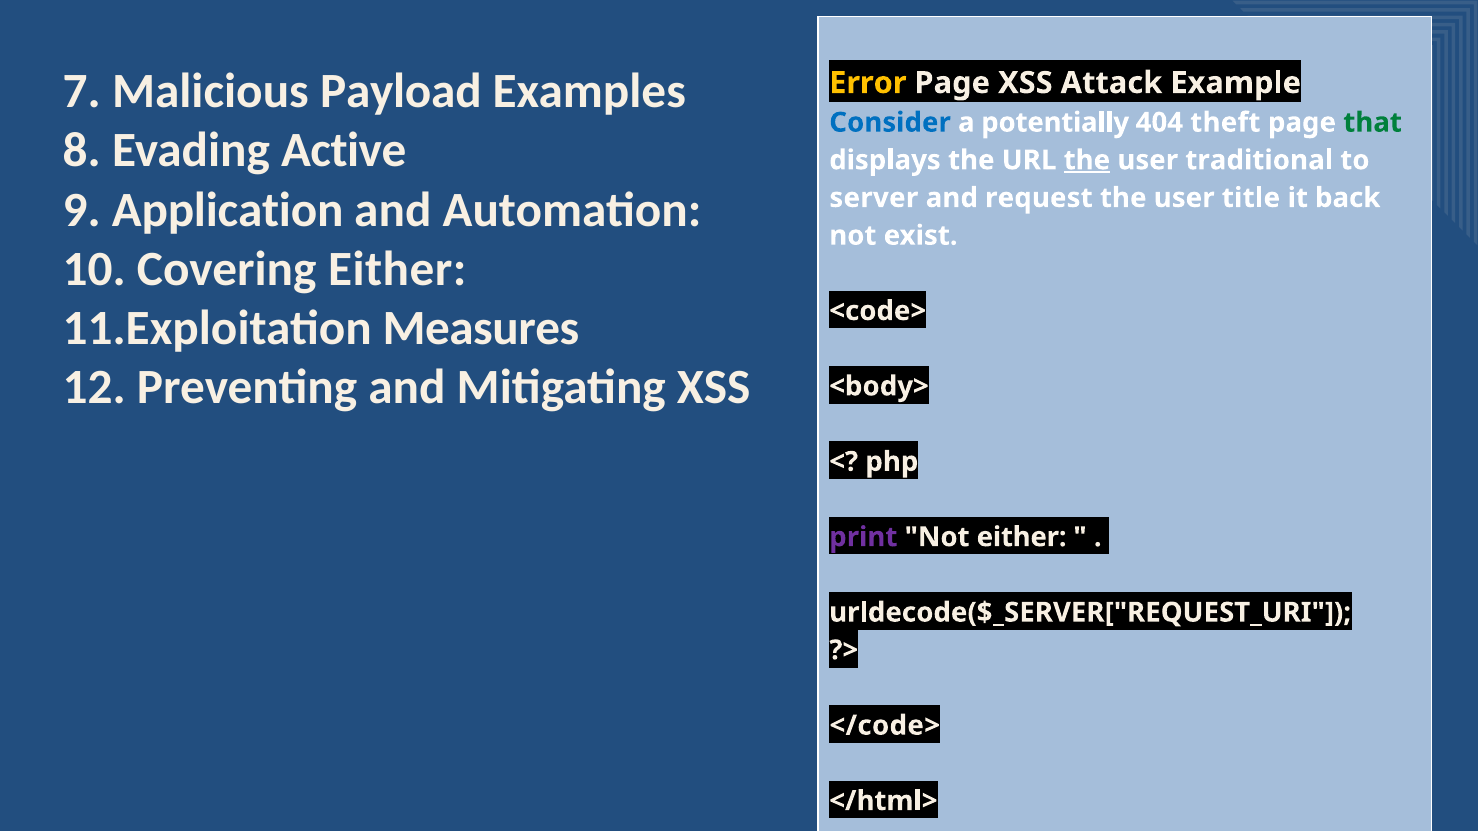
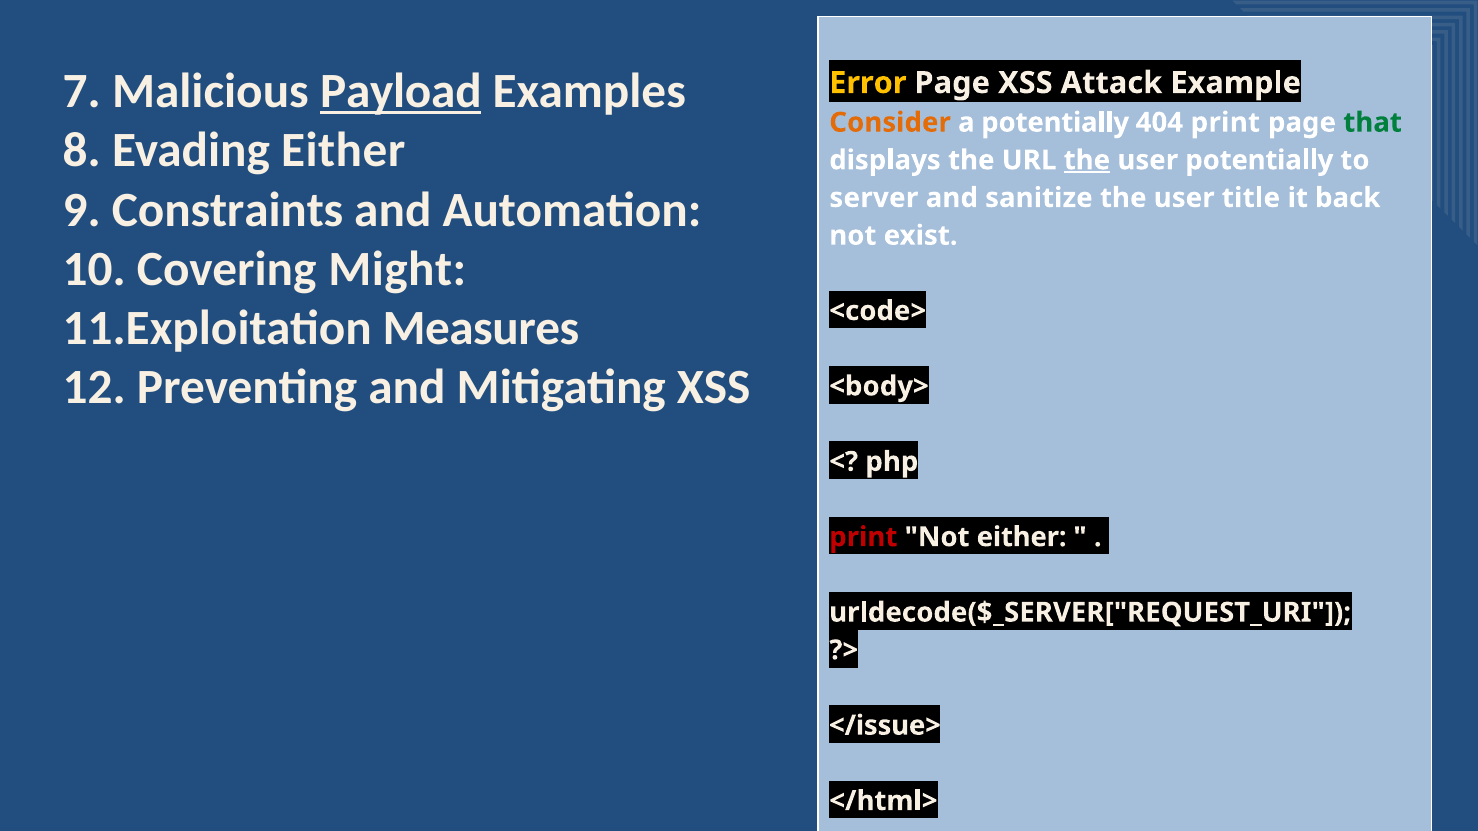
Payload underline: none -> present (401, 92)
Consider colour: blue -> orange (890, 123)
404 theft: theft -> print (1225, 123)
Evading Active: Active -> Either (343, 151)
user traditional: traditional -> potentially (1259, 160)
Application: Application -> Constraints (228, 210)
request: request -> sanitize (1039, 198)
Covering Either: Either -> Might (397, 269)
print colour: purple -> red (863, 537)
</code>: </code> -> </issue> (885, 726)
